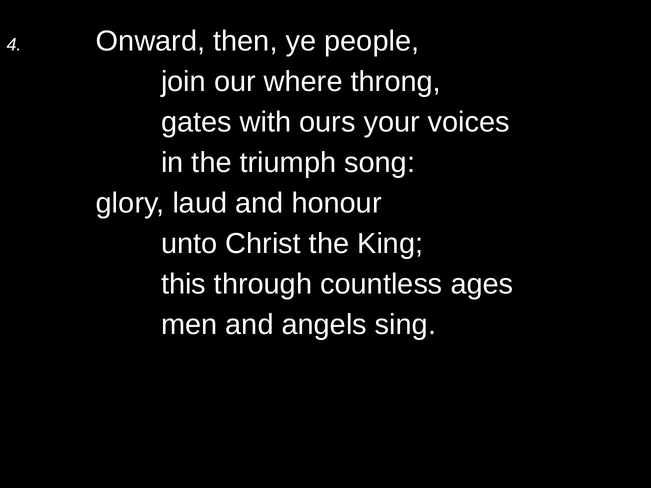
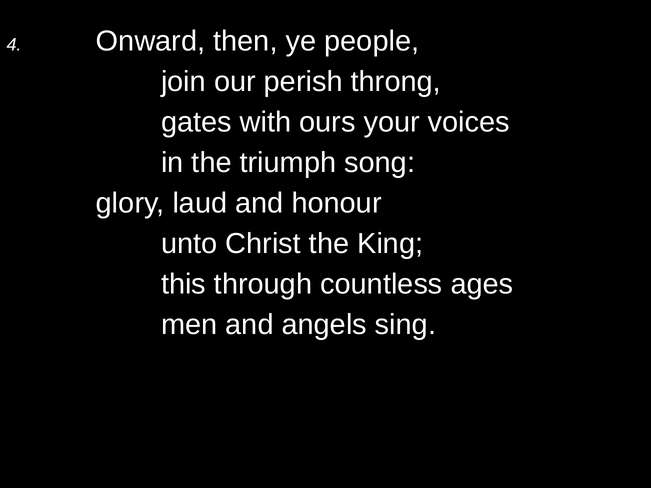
where: where -> perish (303, 82)
